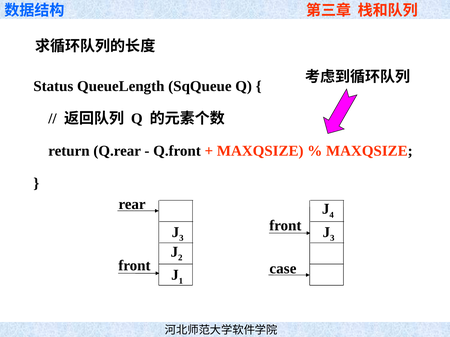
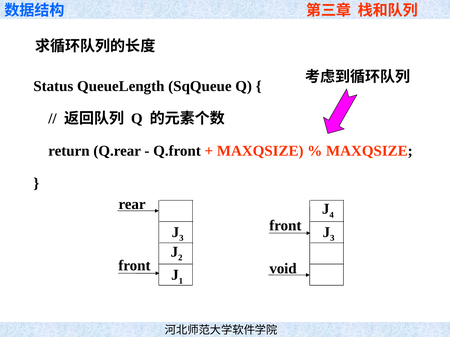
case: case -> void (283, 269)
